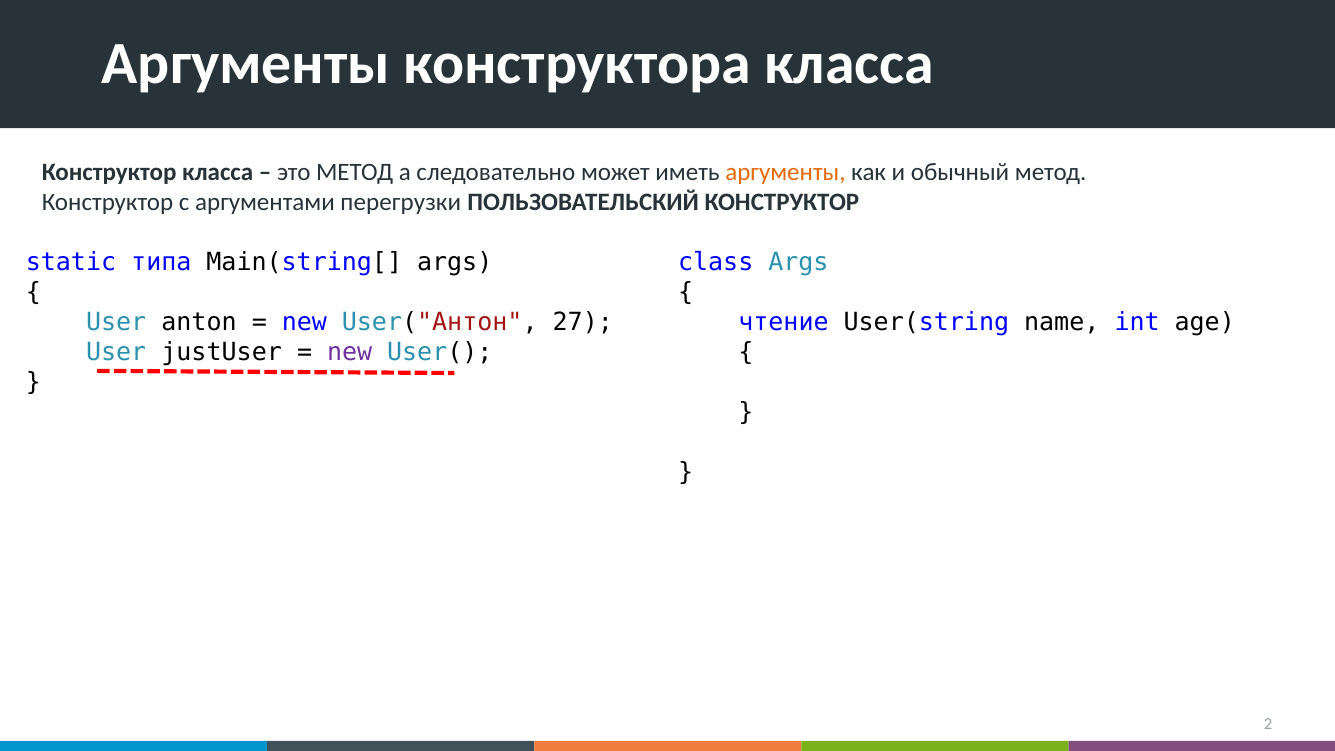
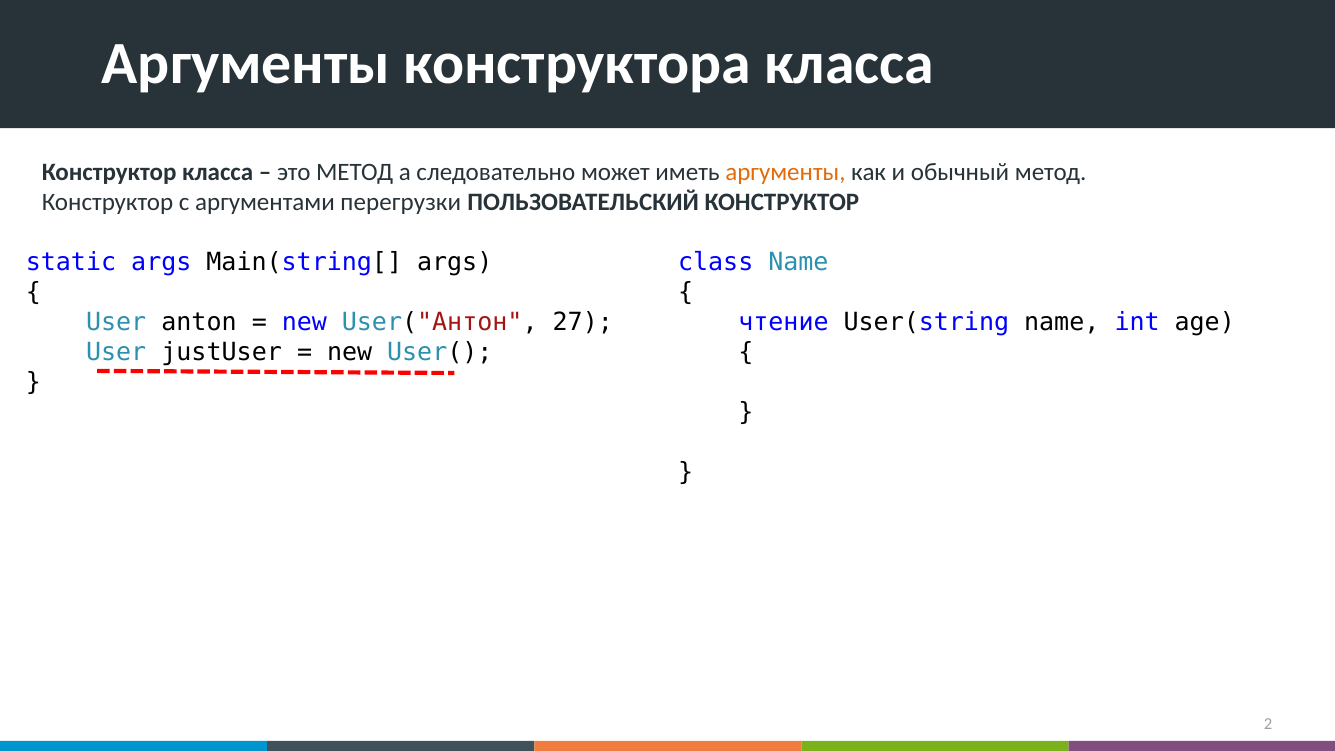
static типа: типа -> args (161, 262)
class Args: Args -> Name (798, 262)
new colour: purple -> black (350, 352)
